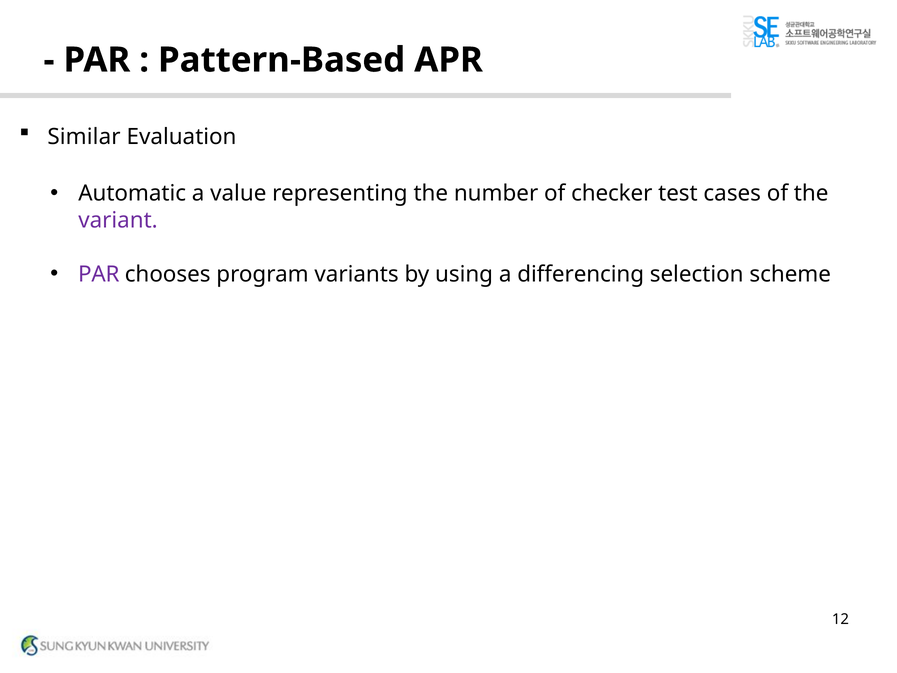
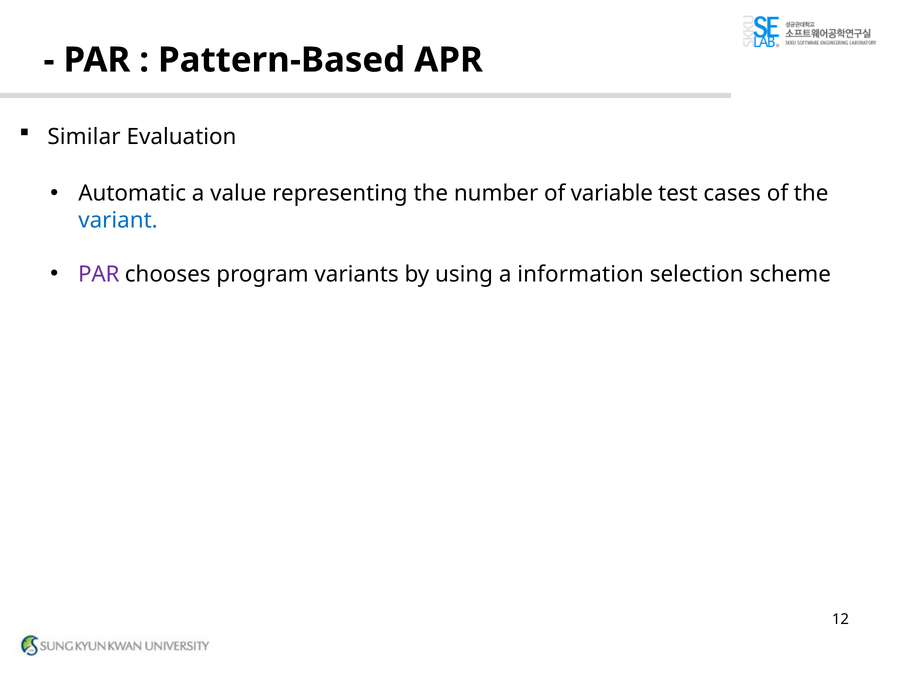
checker: checker -> variable (612, 193)
variant colour: purple -> blue (118, 220)
differencing: differencing -> information (581, 274)
